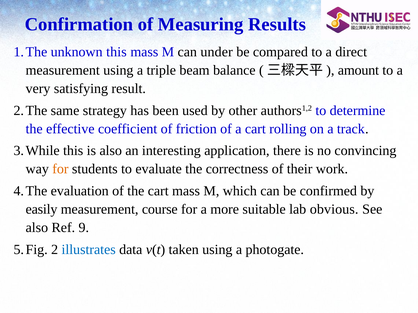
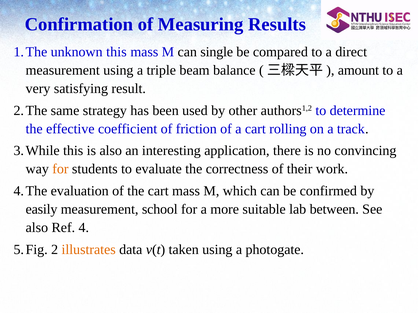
under: under -> single (217, 52)
course: course -> school (160, 210)
obvious: obvious -> between (334, 210)
9: 9 -> 4 (84, 228)
illustrates colour: blue -> orange (89, 250)
